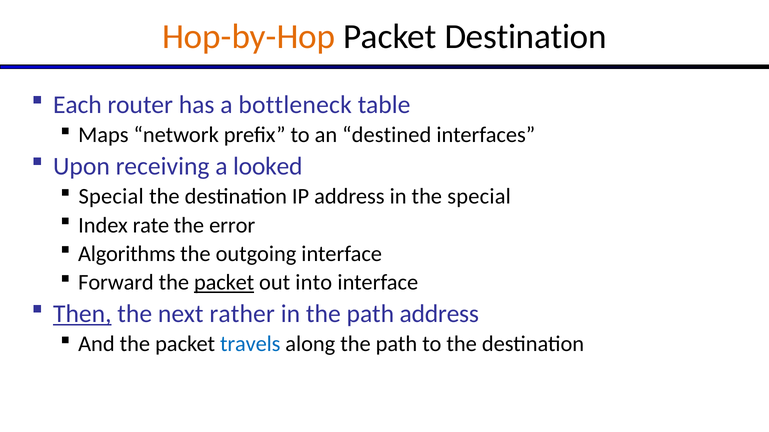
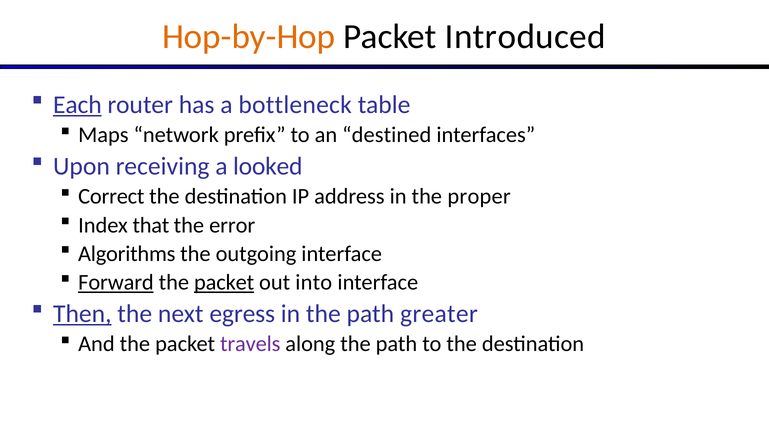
Packet Destination: Destination -> Introduced (525, 37)
Each underline: none -> present (77, 105)
Special: Special -> Correct (111, 197)
the special: special -> proper (479, 197)
rate: rate -> that (151, 225)
Forward underline: none -> present (116, 283)
rather: rather -> egress (242, 314)
path address: address -> greater (439, 314)
travels colour: blue -> purple (250, 344)
